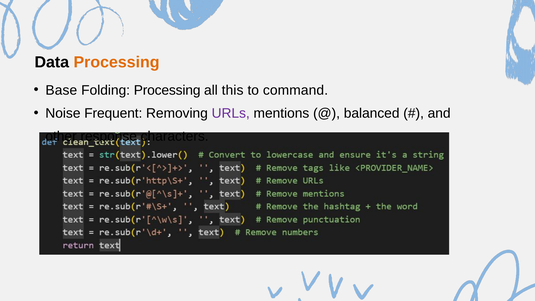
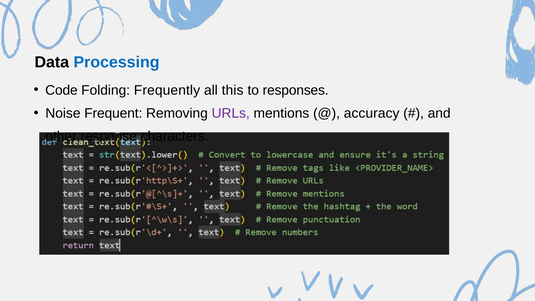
Processing colour: orange -> blue (117, 62)
Base: Base -> Code (61, 90)
Folding Processing: Processing -> Frequently (167, 90)
command: command -> responses (296, 90)
balanced: balanced -> accuracy (372, 113)
